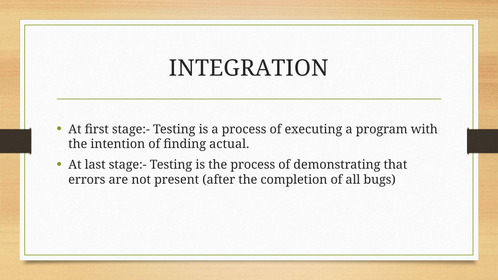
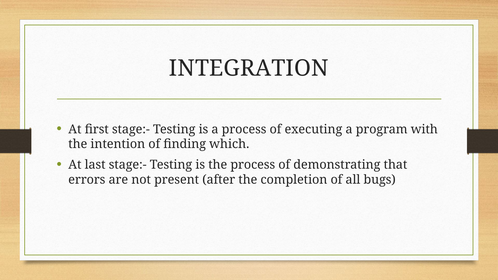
actual: actual -> which (229, 144)
